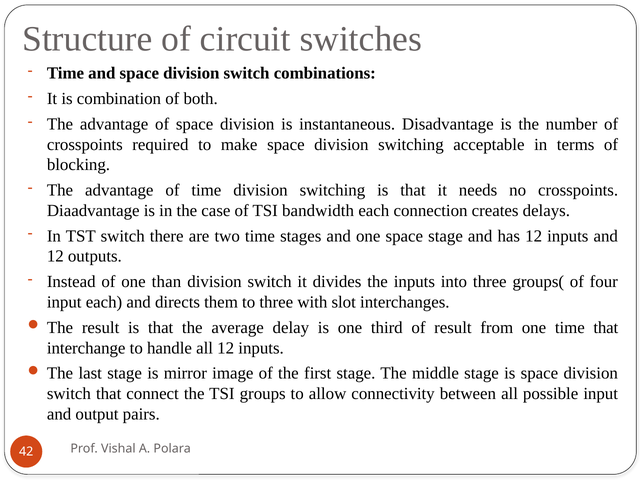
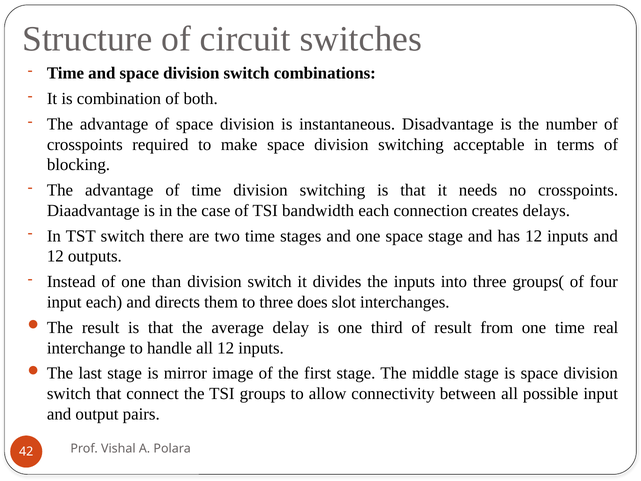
with: with -> does (312, 302)
time that: that -> real (606, 327)
